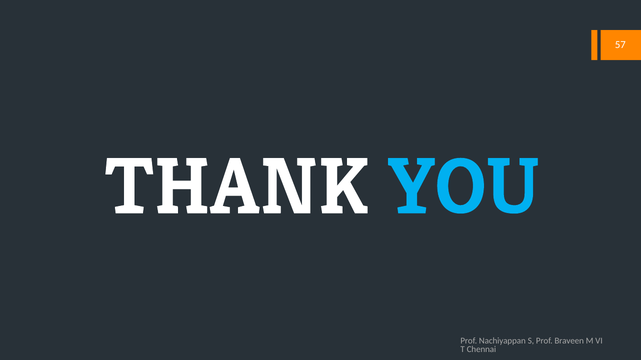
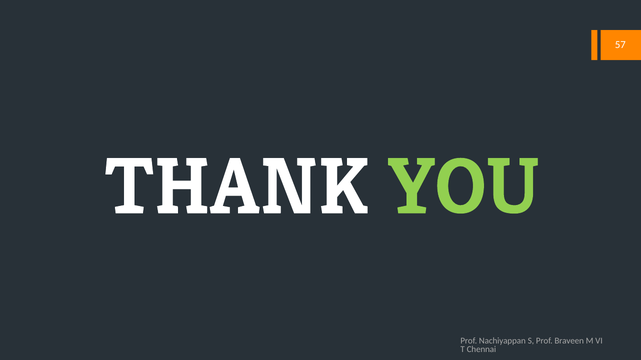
YOU colour: light blue -> light green (464, 187)
